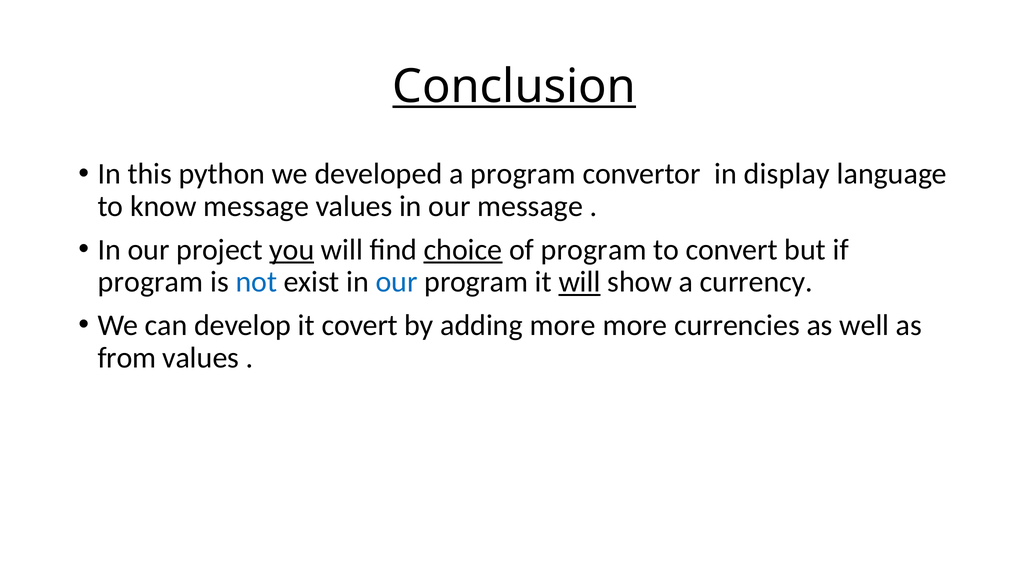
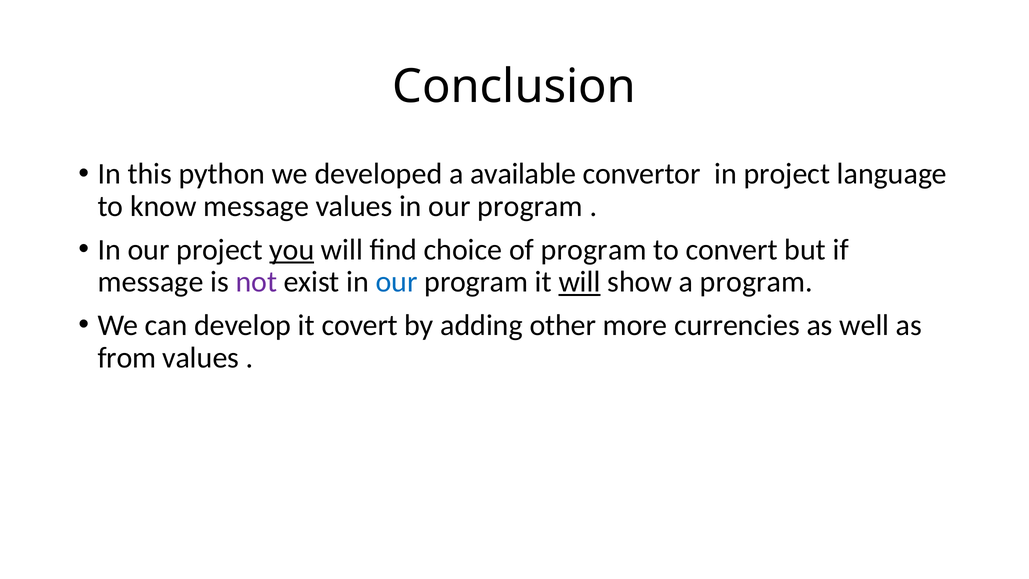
Conclusion underline: present -> none (514, 86)
a program: program -> available (523, 174)
in display: display -> project (787, 174)
values in our message: message -> program (530, 206)
choice underline: present -> none (463, 250)
program: program -> message (151, 282)
not colour: blue -> purple (256, 282)
a currency: currency -> program (756, 282)
adding more: more -> other (563, 325)
